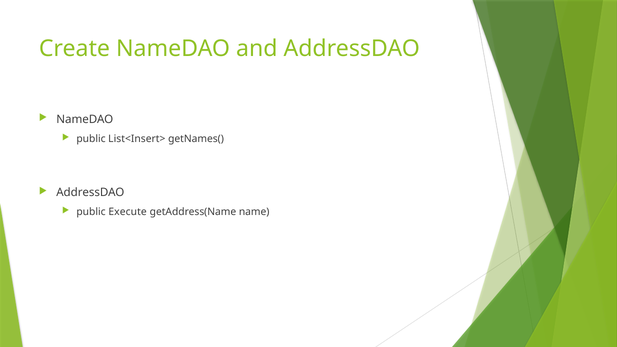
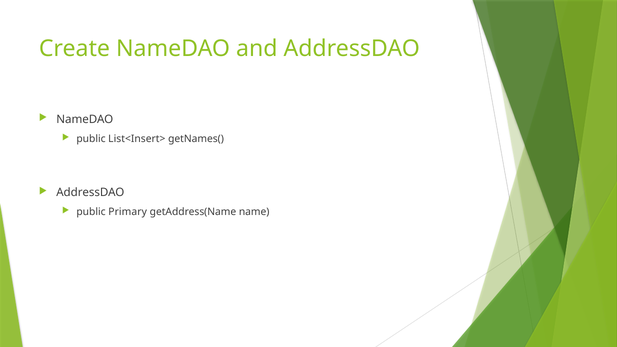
Execute: Execute -> Primary (128, 212)
